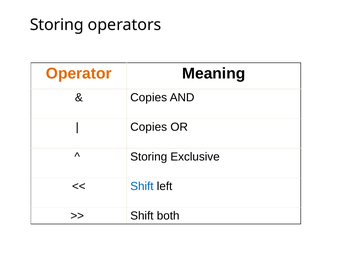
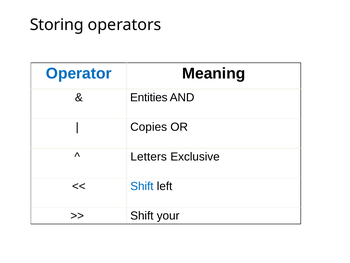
Operator colour: orange -> blue (79, 73)
Copies: Copies -> Entities (149, 97)
Storing: Storing -> Letters (149, 156)
both: both -> your (168, 215)
